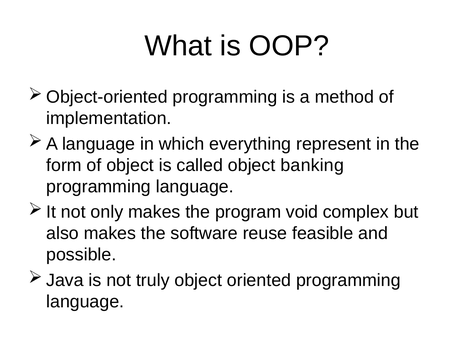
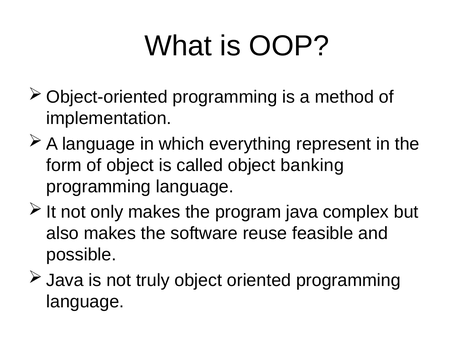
void: void -> java (302, 212)
